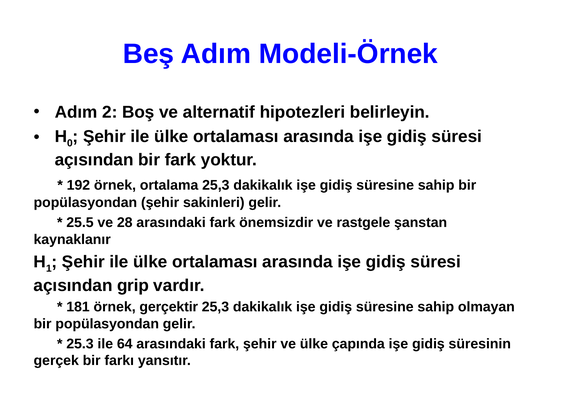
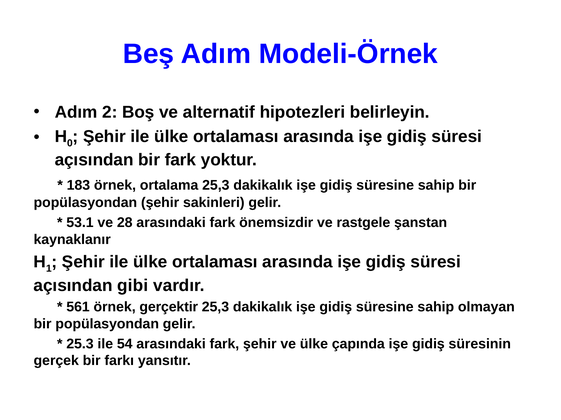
192: 192 -> 183 (78, 186)
25.5: 25.5 -> 53.1 (80, 223)
grip: grip -> gibi (133, 286)
181: 181 -> 561 (78, 308)
64: 64 -> 54 (125, 344)
